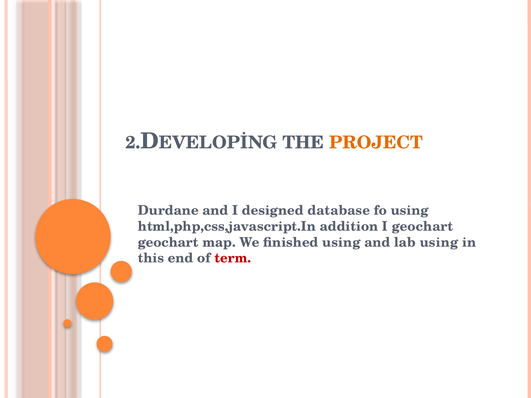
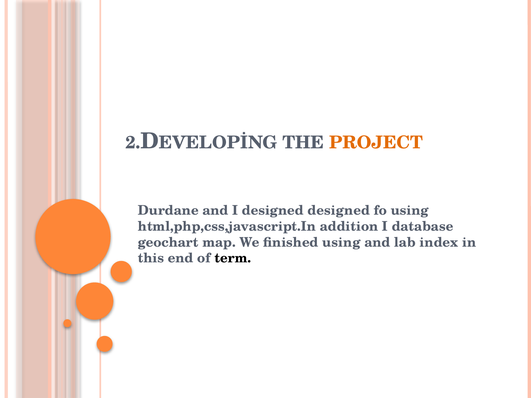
designed database: database -> designed (339, 211)
I geochart: geochart -> database (423, 227)
lab using: using -> index (439, 242)
term colour: red -> black (233, 258)
